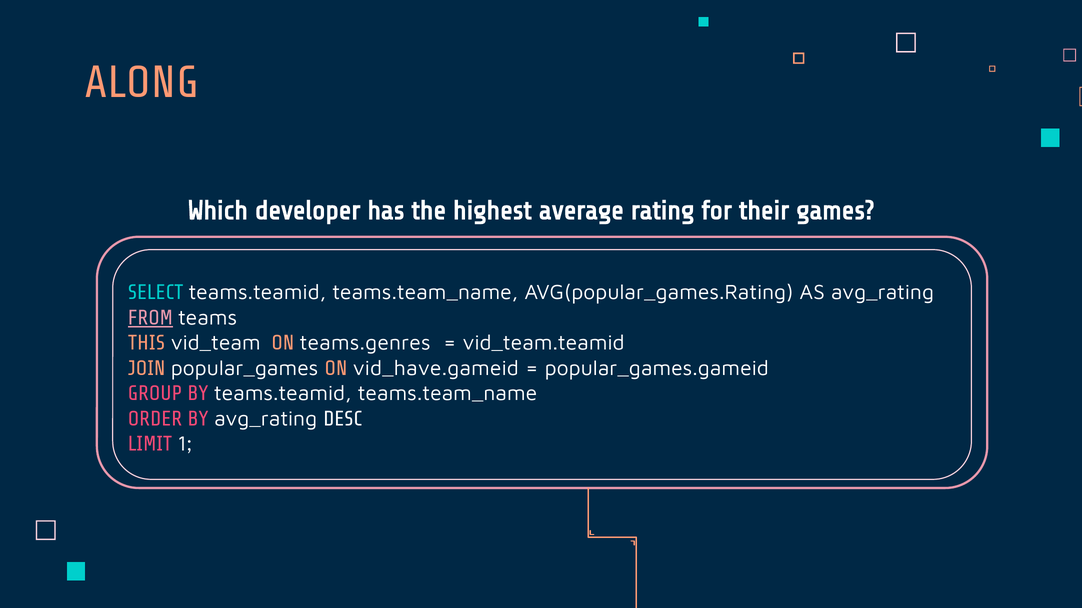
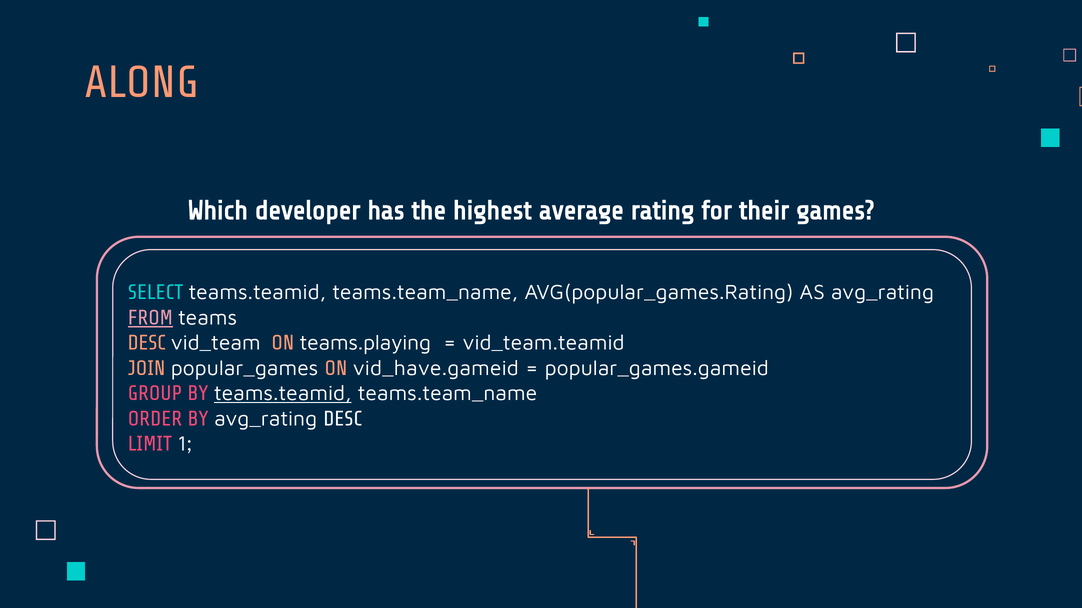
THIS: THIS -> DESC (147, 343)
teams.genres: teams.genres -> teams.playing (365, 343)
teams.teamid underline: none -> present (283, 394)
